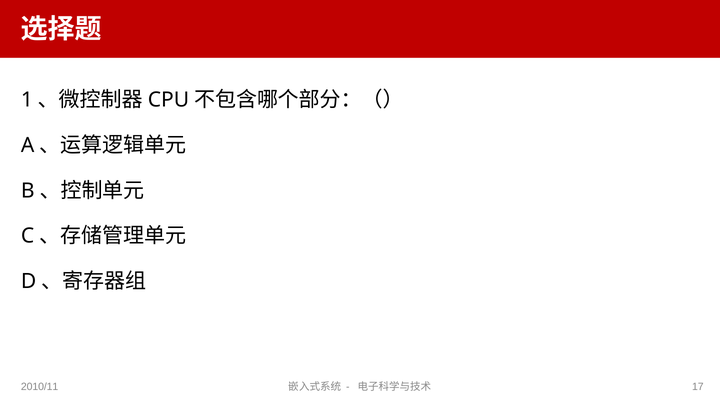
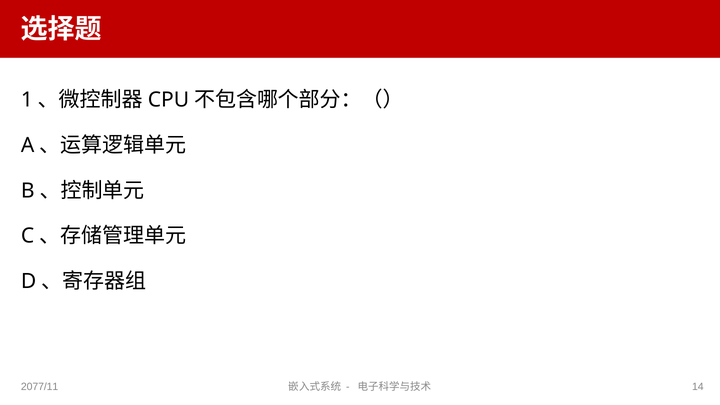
2010/11: 2010/11 -> 2077/11 (40, 387)
17: 17 -> 14 (698, 387)
